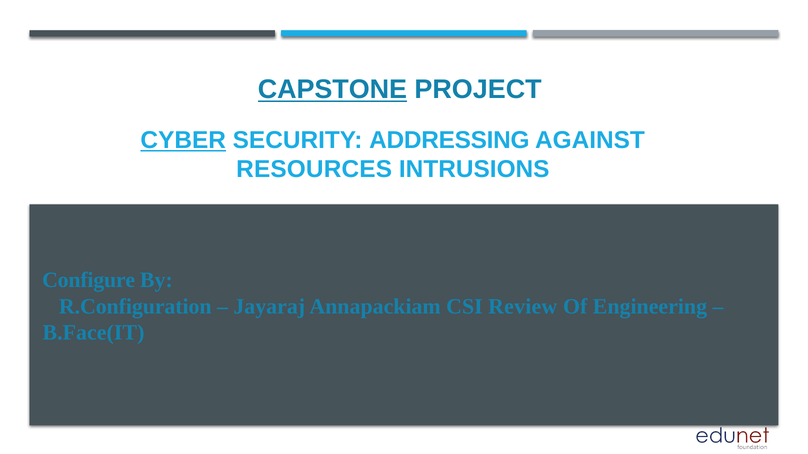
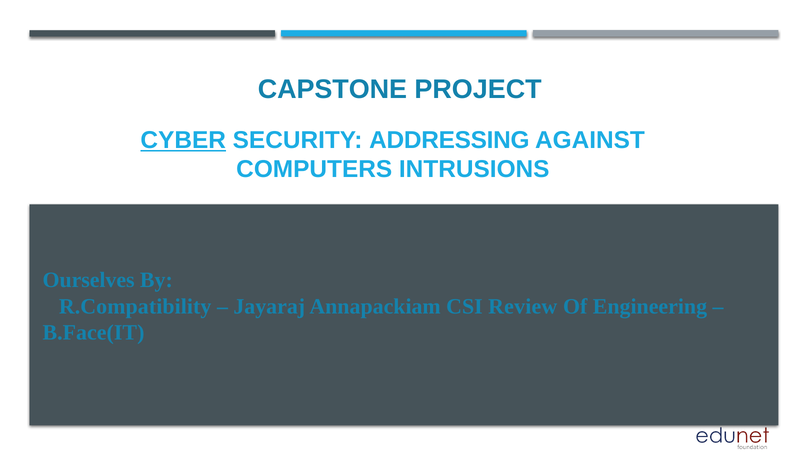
CAPSTONE underline: present -> none (332, 90)
RESOURCES: RESOURCES -> COMPUTERS (314, 170)
Configure: Configure -> Ourselves (89, 281)
R.Configuration: R.Configuration -> R.Compatibility (135, 307)
